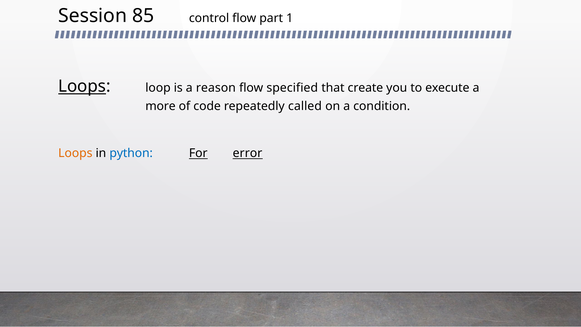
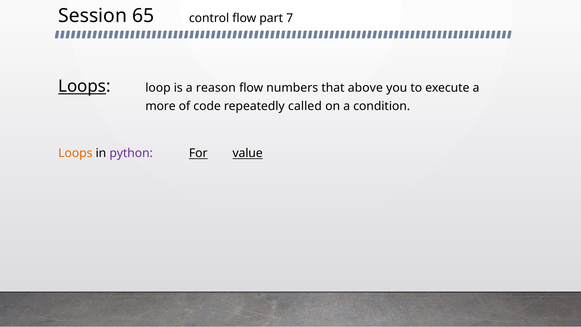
85: 85 -> 65 (143, 16)
1: 1 -> 7 (290, 18)
specified: specified -> numbers (292, 88)
create: create -> above (365, 88)
python colour: blue -> purple (131, 153)
error: error -> value (248, 153)
